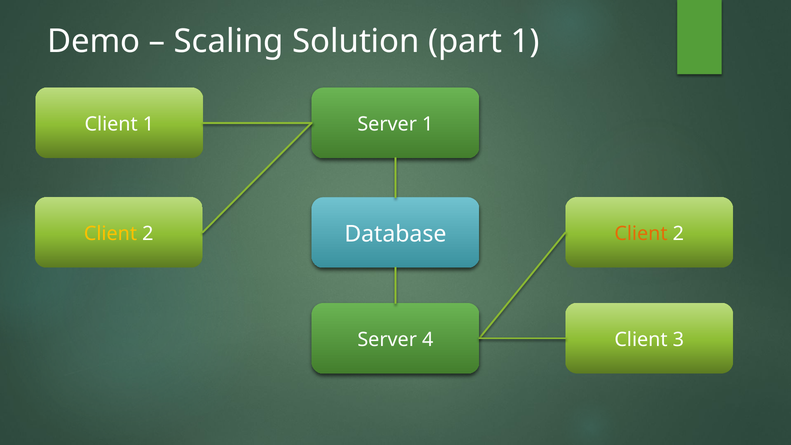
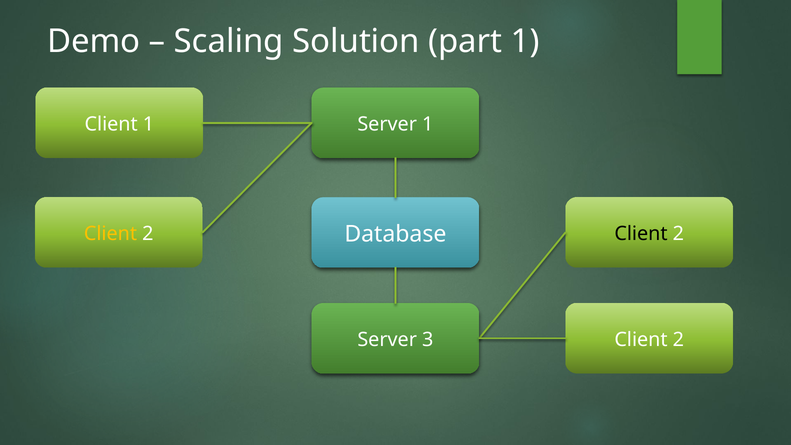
Client colour: orange -> black (641, 234)
4: 4 -> 3 (428, 340)
3: 3 -> 2 (678, 340)
